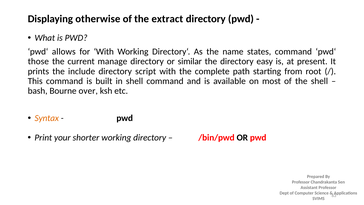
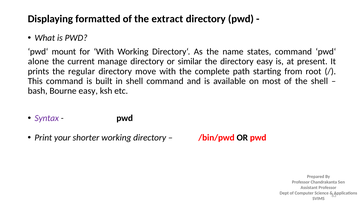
otherwise: otherwise -> formatted (98, 19)
allows: allows -> mount (64, 52)
those: those -> alone (38, 61)
include: include -> regular (82, 71)
script: script -> move (146, 71)
Bourne over: over -> easy (88, 91)
Syntax colour: orange -> purple (47, 118)
